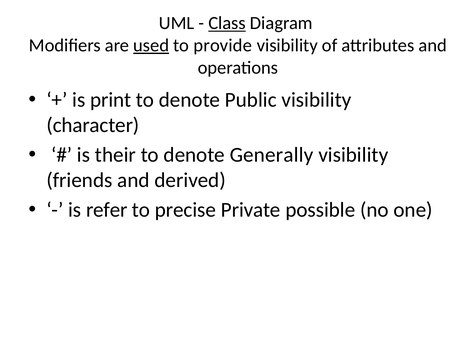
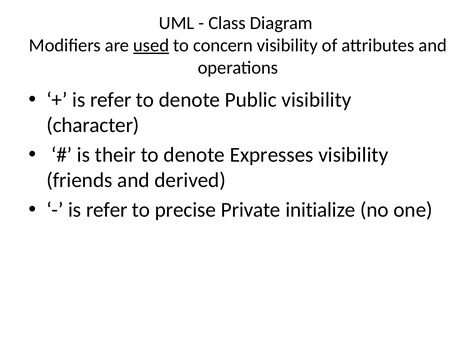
Class underline: present -> none (227, 23)
provide: provide -> concern (223, 45)
print: print -> refer (111, 100)
Generally: Generally -> Expresses (272, 155)
possible: possible -> initialize (320, 210)
